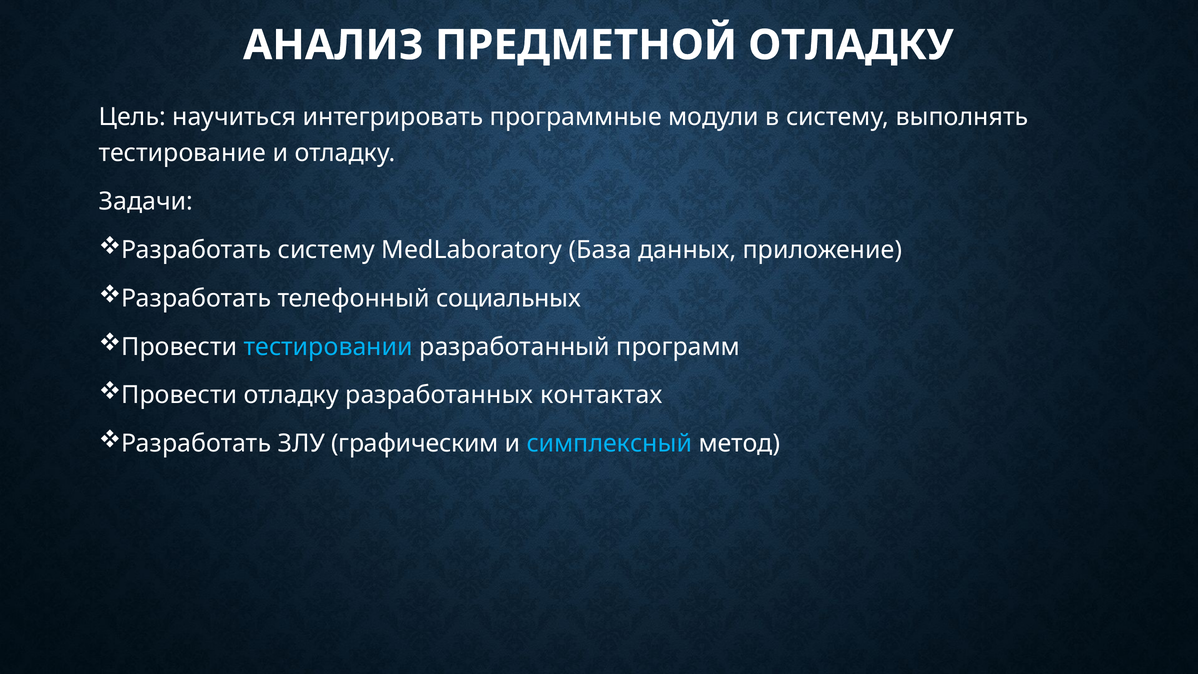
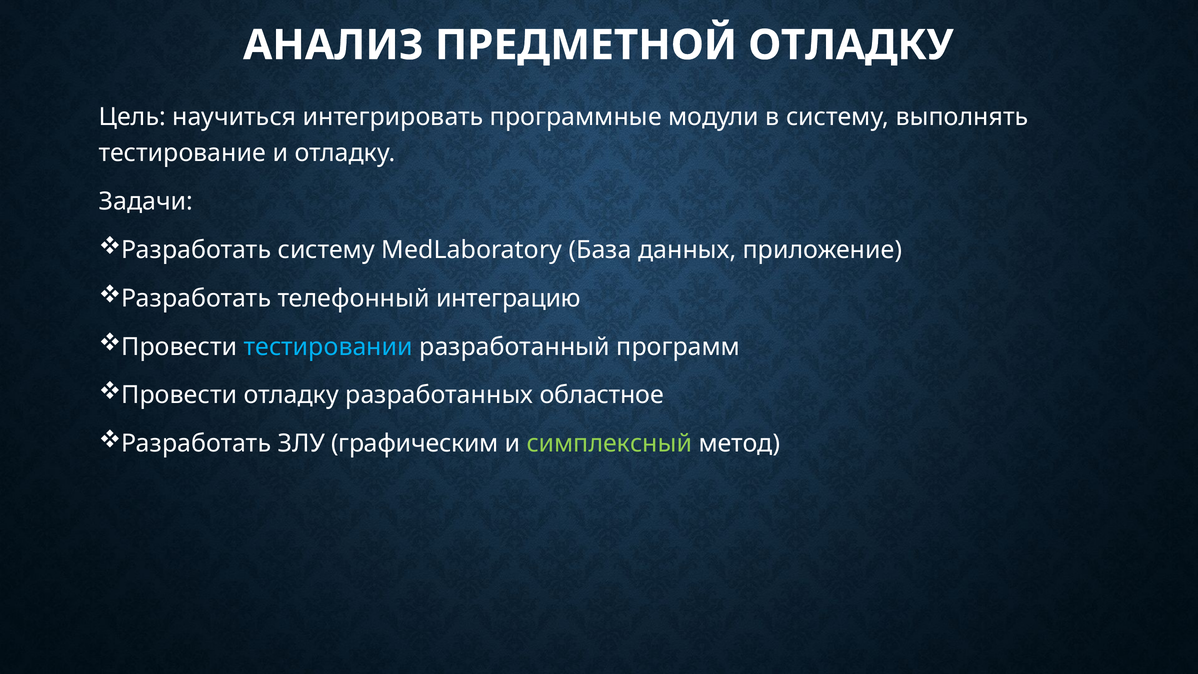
социальных: социальных -> интеграцию (508, 298)
контактах: контактах -> областное (602, 395)
симплексный colour: light blue -> light green (609, 444)
